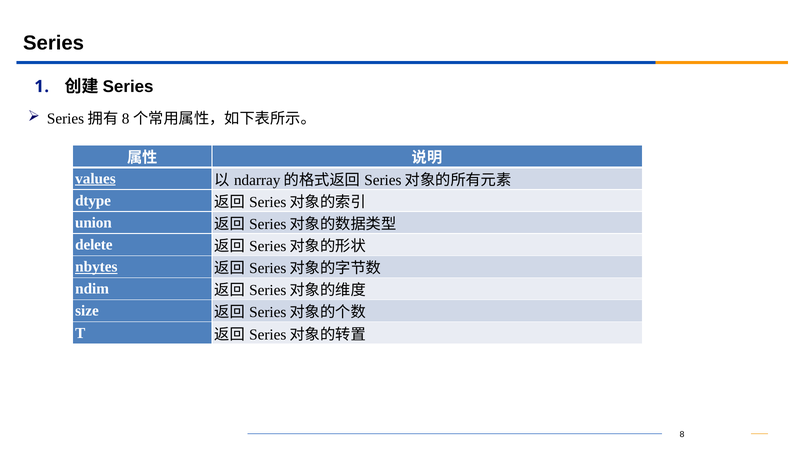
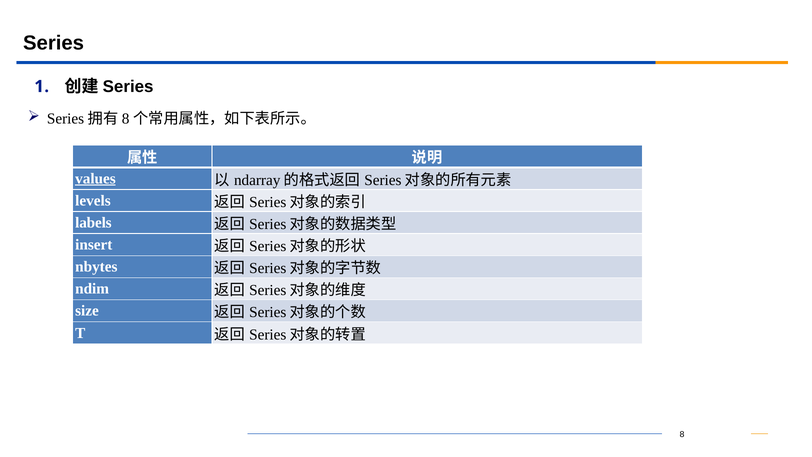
dtype: dtype -> levels (93, 200)
union: union -> labels (93, 223)
delete: delete -> insert (94, 245)
nbytes underline: present -> none (96, 267)
